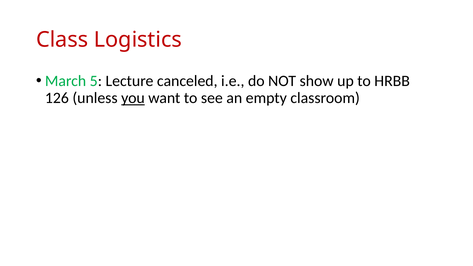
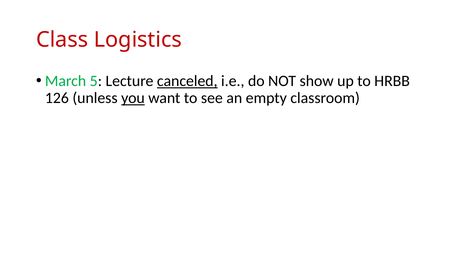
canceled underline: none -> present (187, 81)
